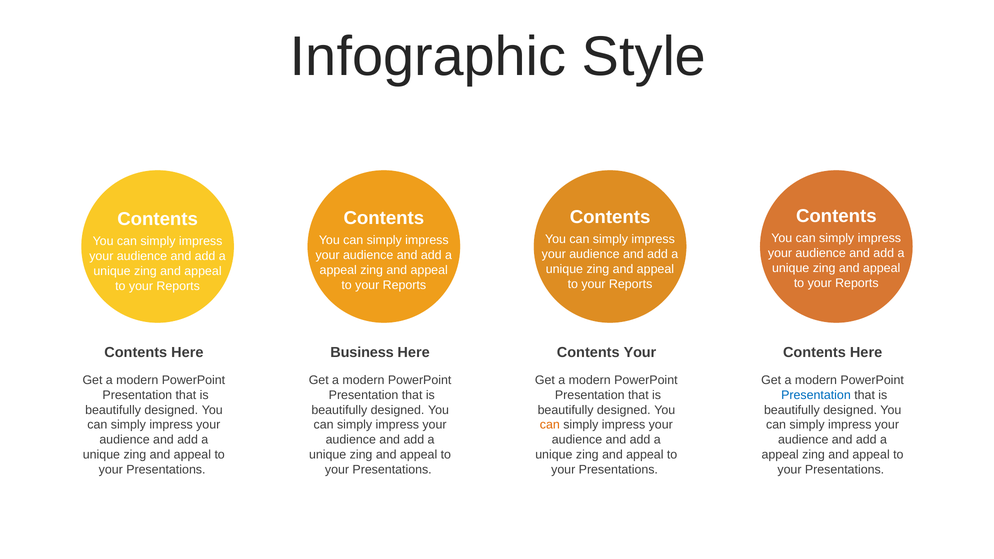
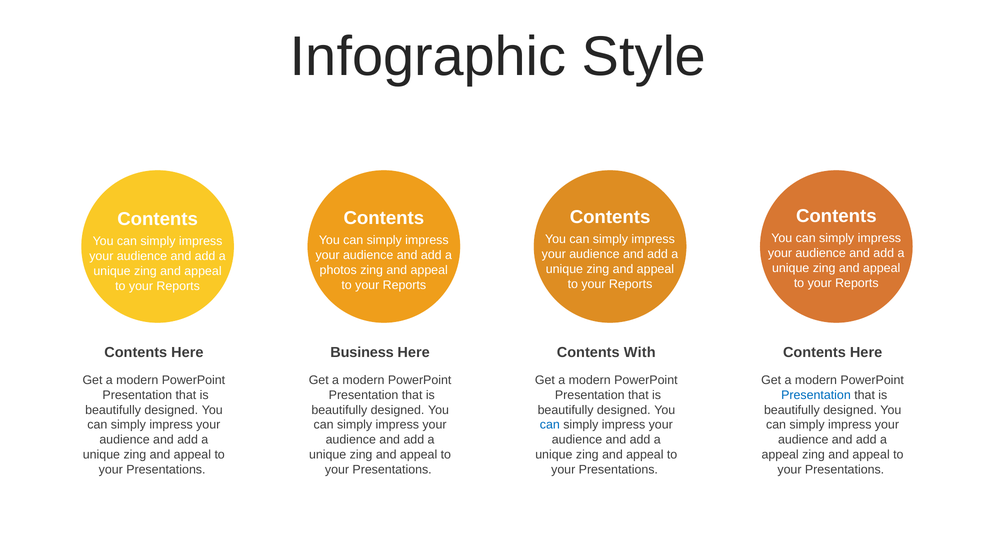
appeal: appeal -> photos (338, 270)
Contents Your: Your -> With (640, 352)
can colour: orange -> blue (550, 425)
